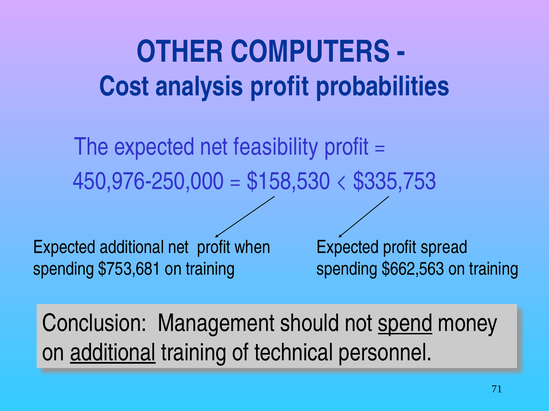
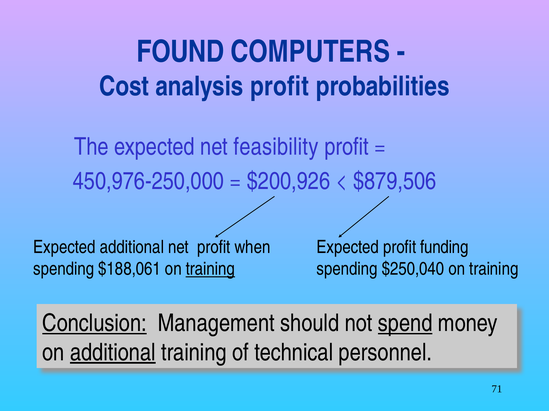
OTHER: OTHER -> FOUND (180, 52)
$158,530: $158,530 -> $200,926 (289, 181)
$335,753: $335,753 -> $879,506 (395, 181)
spread: spread -> funding (444, 247)
$753,681: $753,681 -> $188,061 (130, 269)
training underline: none -> present (210, 269)
$662,563: $662,563 -> $250,040 (413, 269)
Conclusion underline: none -> present (94, 324)
